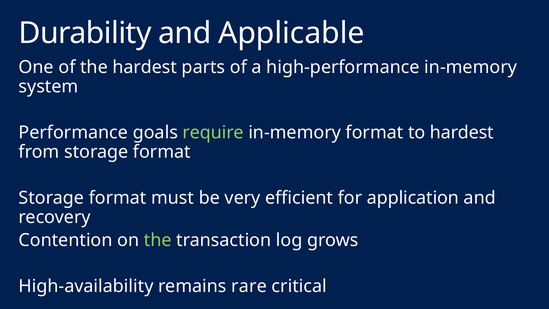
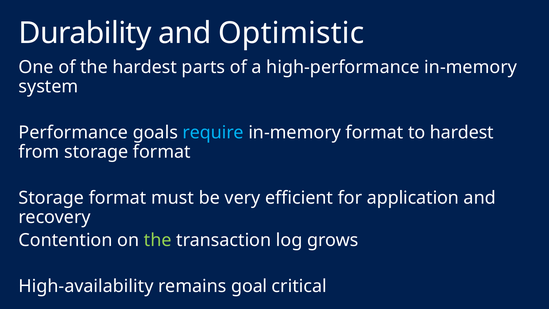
Applicable: Applicable -> Optimistic (291, 33)
require colour: light green -> light blue (213, 132)
rare: rare -> goal (249, 286)
